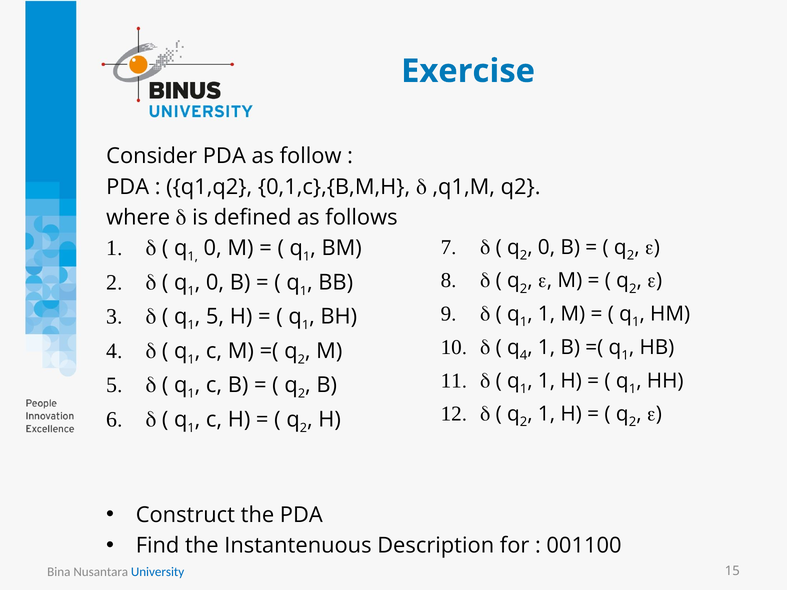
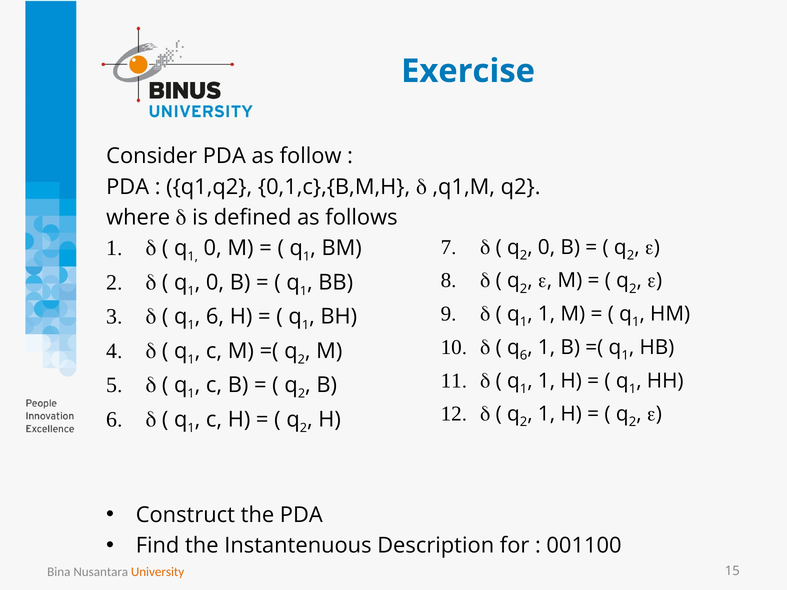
5: 5 -> 6 (215, 317)
4: 4 -> 6 (524, 356)
University colour: blue -> orange (158, 572)
